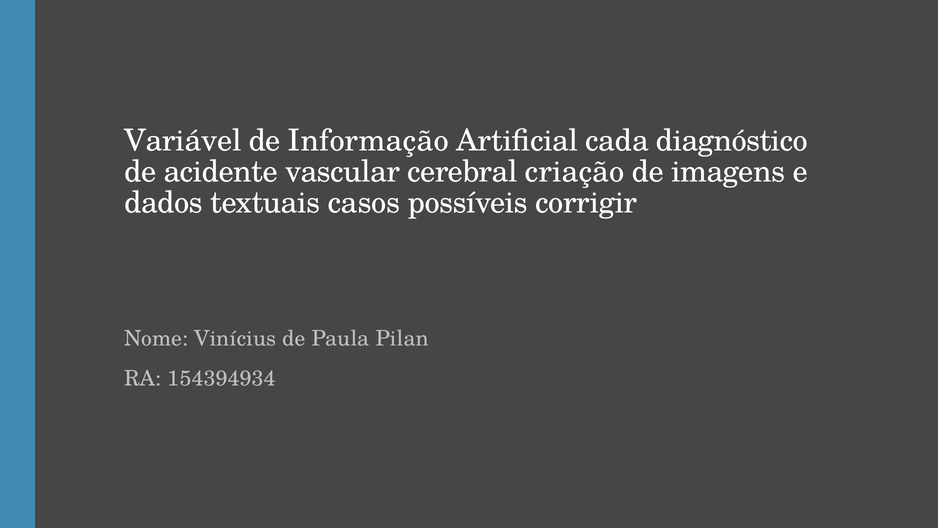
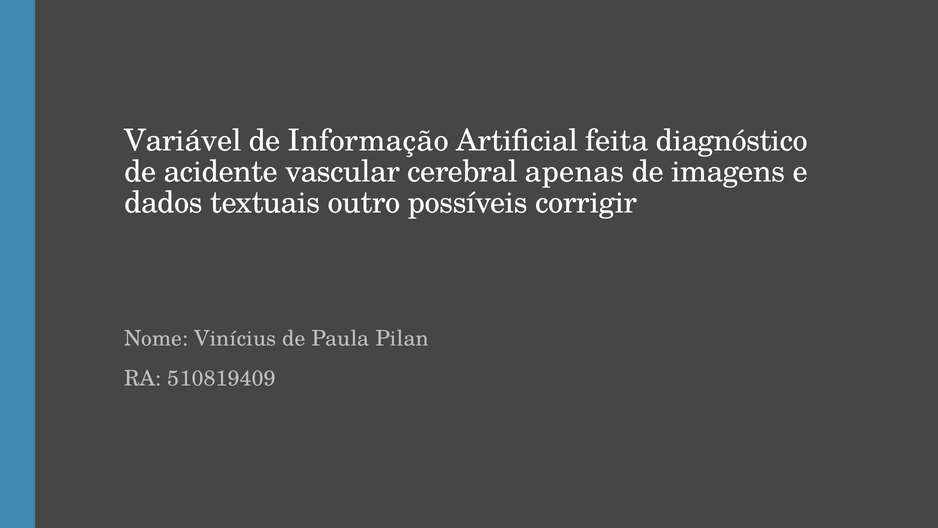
cada: cada -> feita (617, 141)
criação: criação -> apenas (575, 172)
casos: casos -> outro (364, 202)
154394934: 154394934 -> 510819409 (221, 378)
